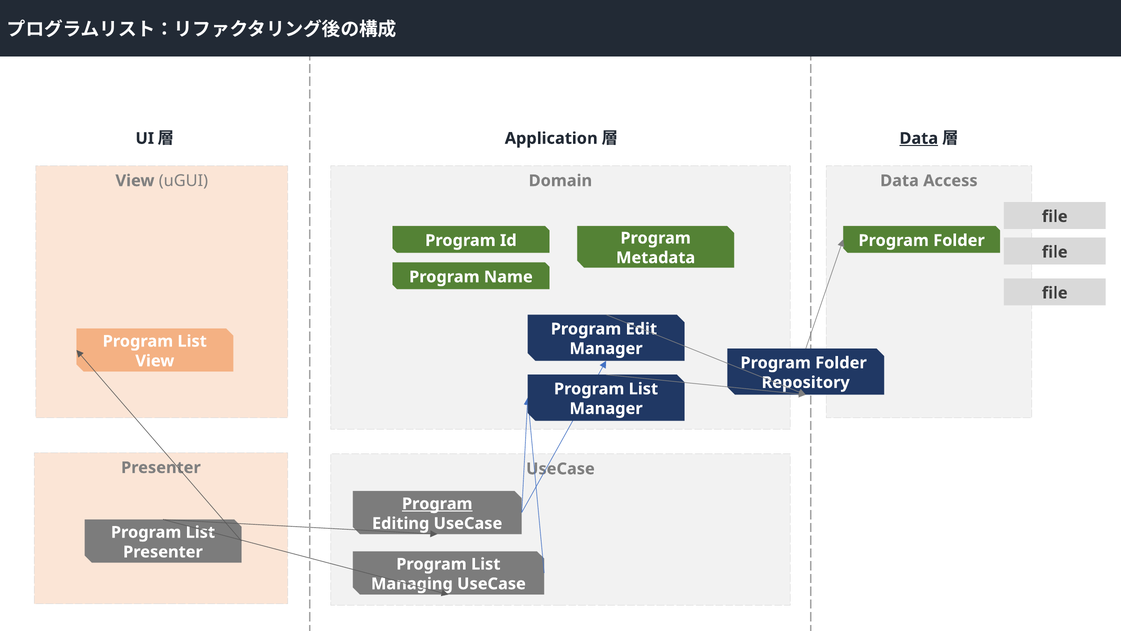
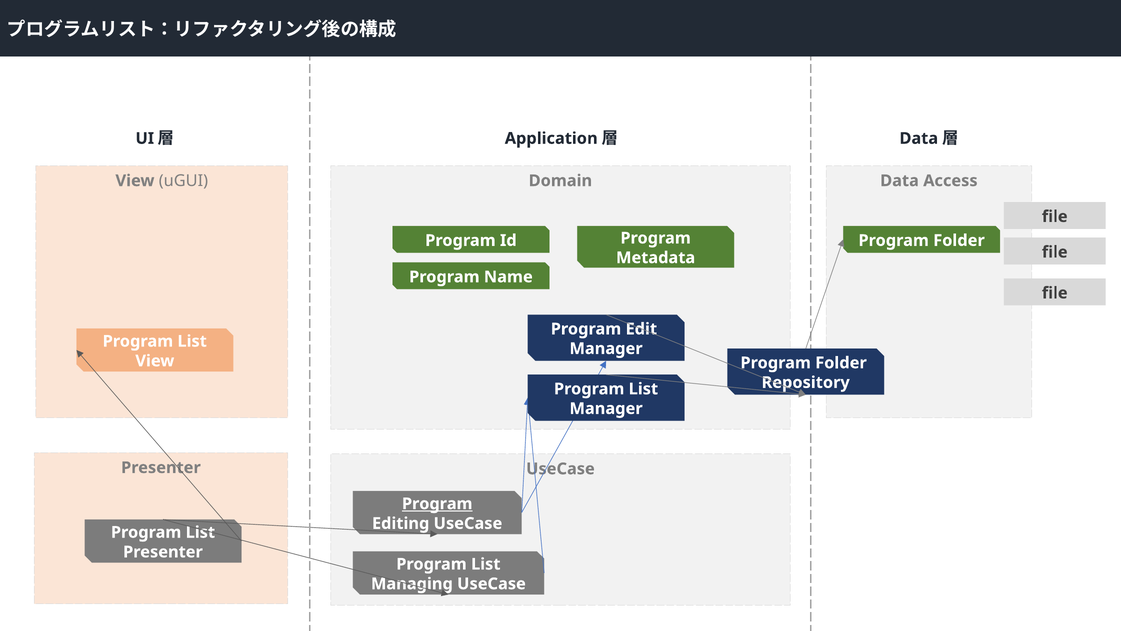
Data underline: present -> none (919, 138)
